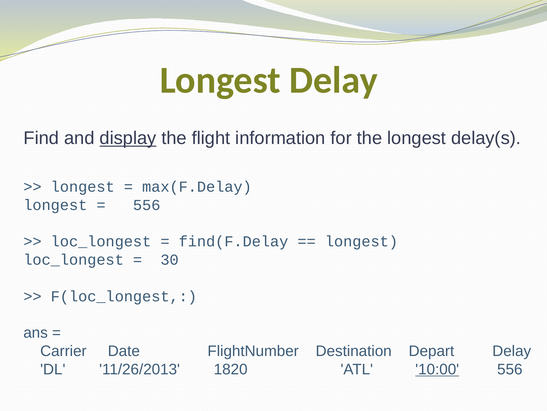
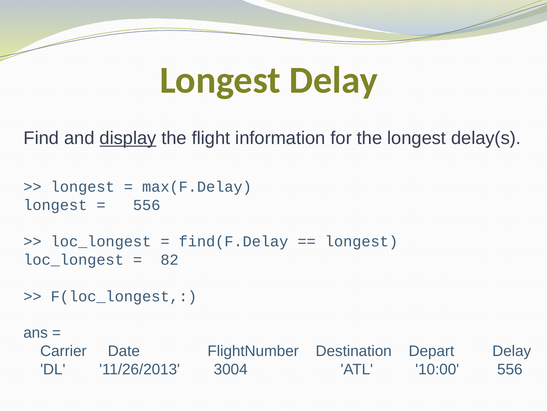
30: 30 -> 82 (170, 259)
1820: 1820 -> 3004 (231, 369)
10:00 underline: present -> none (437, 369)
